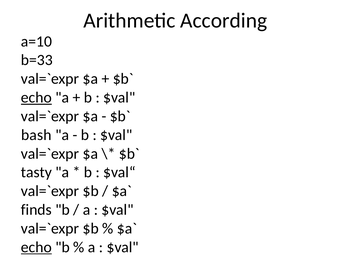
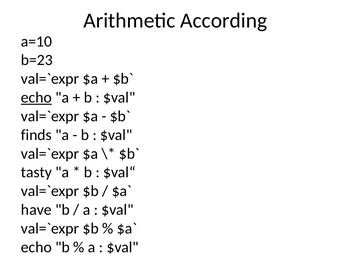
b=33: b=33 -> b=23 (37, 60)
bash: bash -> finds (36, 135)
finds: finds -> have (36, 210)
echo underline: present -> none (36, 247)
